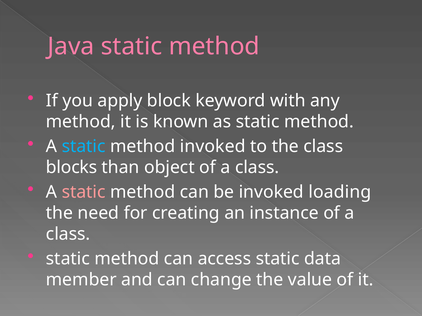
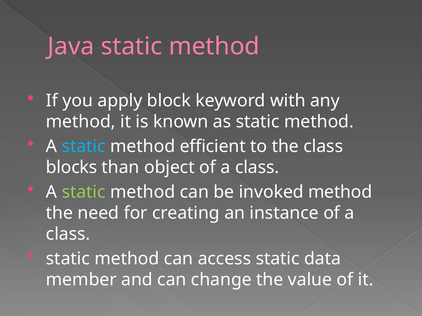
method invoked: invoked -> efficient (213, 146)
static colour: pink -> light green (84, 192)
invoked loading: loading -> method (340, 192)
